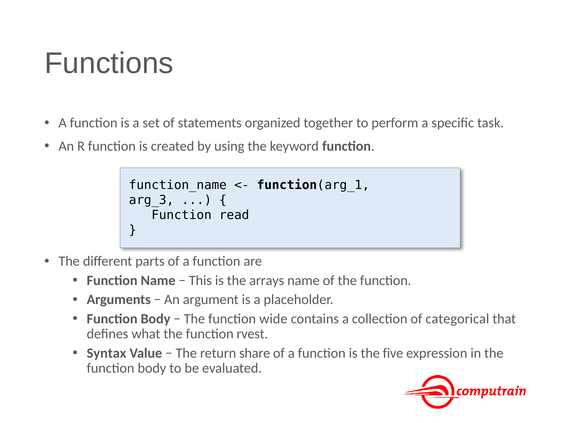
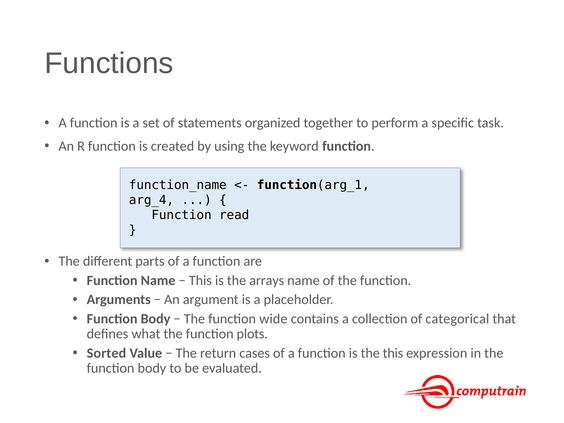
arg_3: arg_3 -> arg_4 (151, 200)
rvest: rvest -> plots (252, 334)
Syntax: Syntax -> Sorted (106, 353)
share: share -> cases (255, 353)
the five: five -> this (393, 353)
